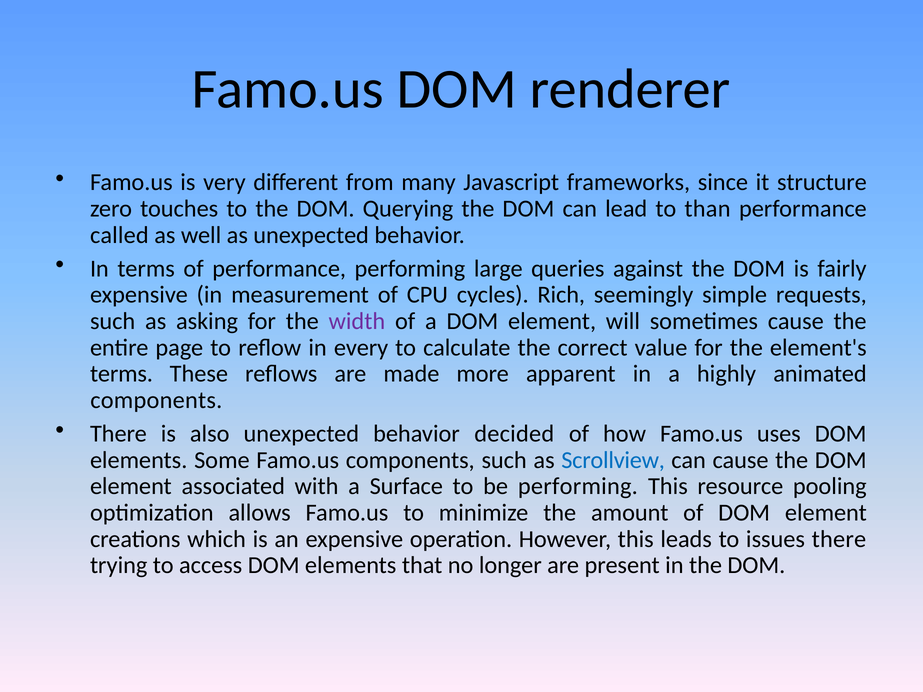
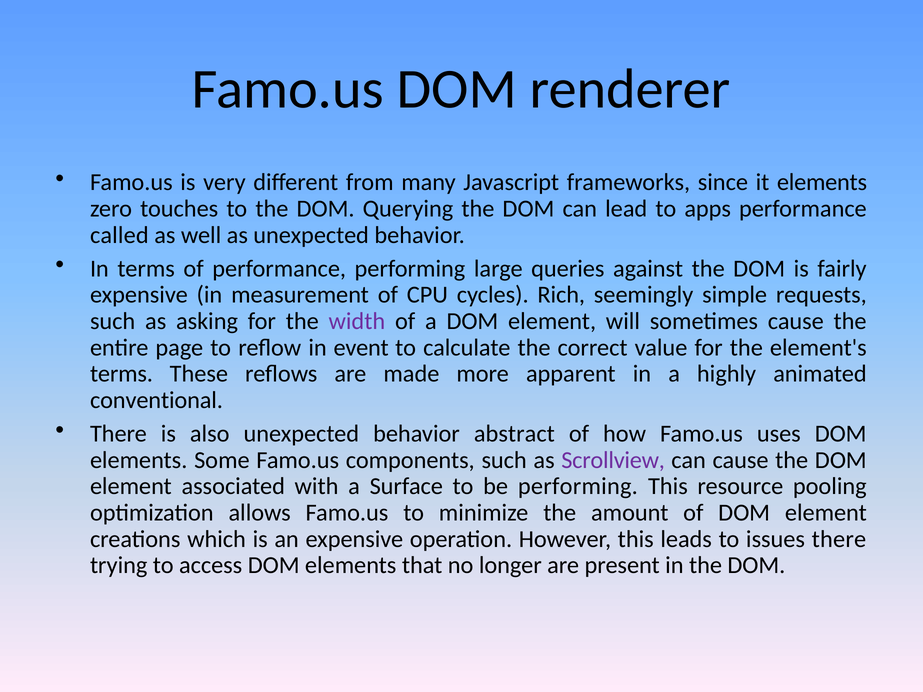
it structure: structure -> elements (822, 182)
than: than -> apps (708, 209)
every: every -> event (361, 348)
components: components -> conventional (156, 400)
decided: decided -> abstract (514, 434)
Scrollview colour: blue -> purple (613, 460)
